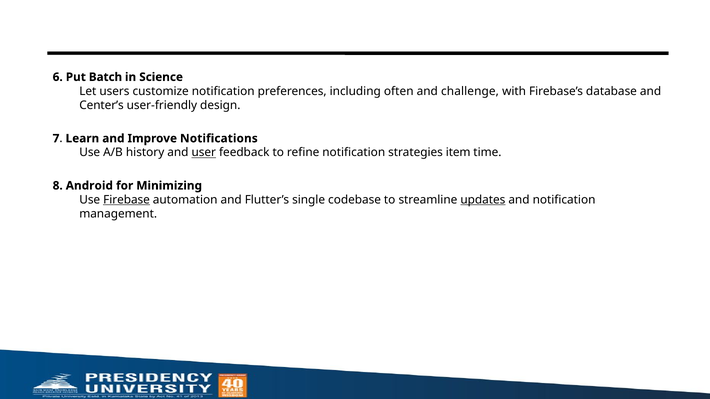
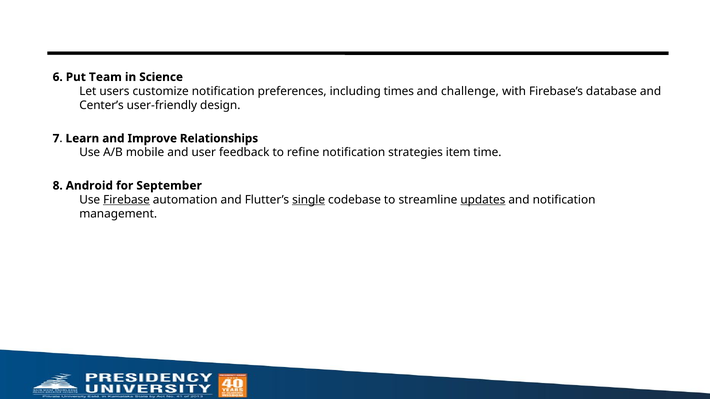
Batch: Batch -> Team (105, 77)
often: often -> times (399, 91)
Notifications: Notifications -> Relationships (219, 139)
history: history -> mobile (145, 153)
user underline: present -> none (204, 153)
Minimizing: Minimizing -> September (169, 186)
single underline: none -> present (309, 200)
